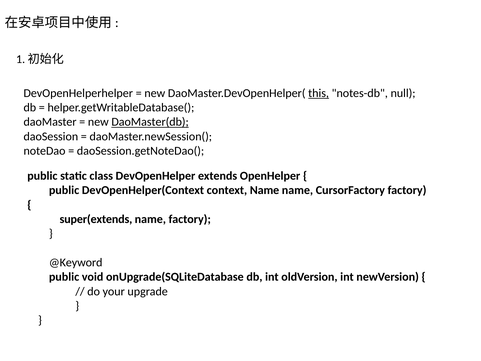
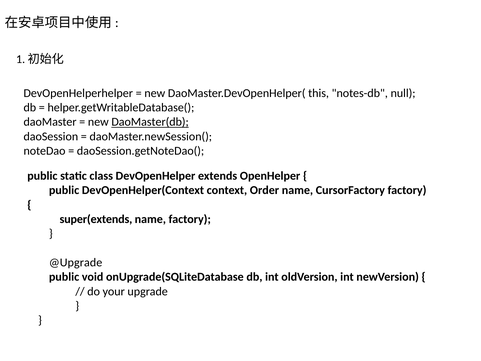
this underline: present -> none (319, 93)
context Name: Name -> Order (264, 190)
@Keyword: @Keyword -> @Upgrade (76, 262)
